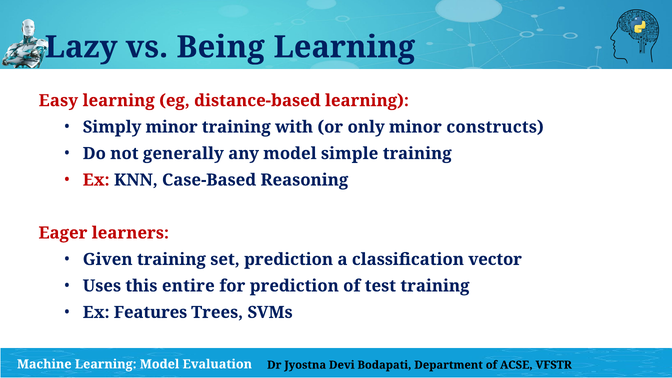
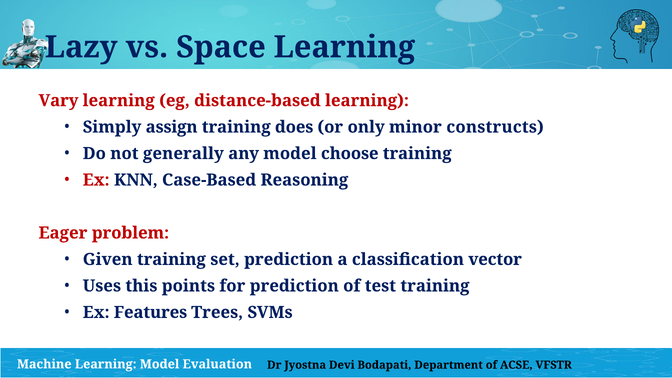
Being: Being -> Space (221, 47)
Easy: Easy -> Vary (59, 101)
Simply minor: minor -> assign (172, 127)
with: with -> does (294, 127)
simple: simple -> choose (350, 154)
learners: learners -> problem (130, 233)
entire: entire -> points (188, 286)
